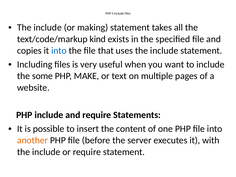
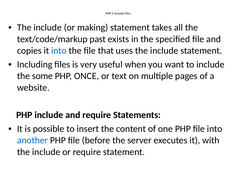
kind: kind -> past (98, 39)
MAKE: MAKE -> ONCE (87, 76)
another colour: orange -> blue (32, 140)
